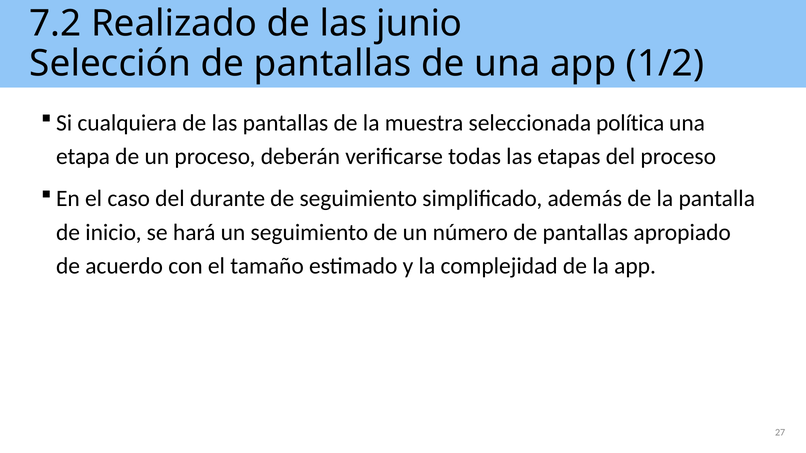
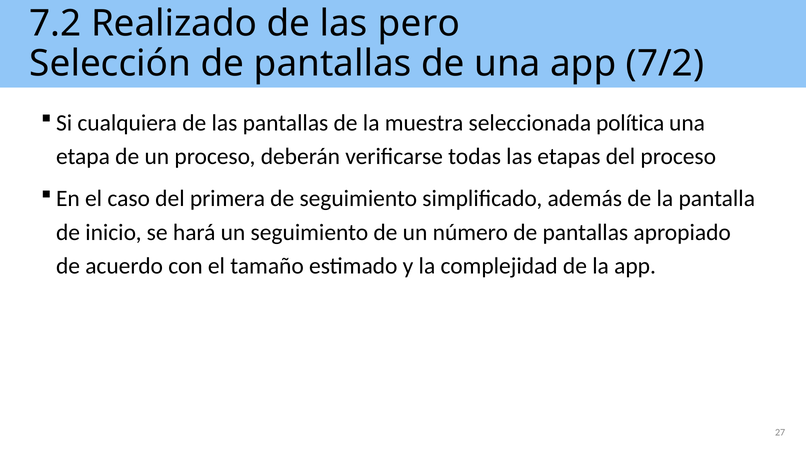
junio: junio -> pero (419, 24)
1/2: 1/2 -> 7/2 (665, 64)
durante: durante -> primera (228, 199)
